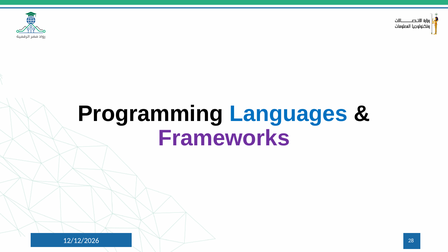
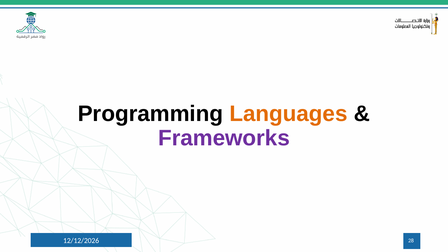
Languages colour: blue -> orange (288, 114)
